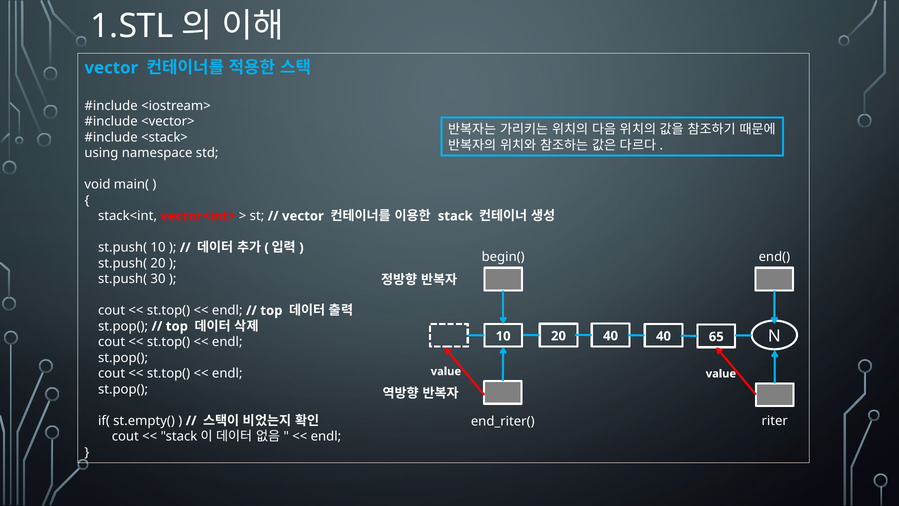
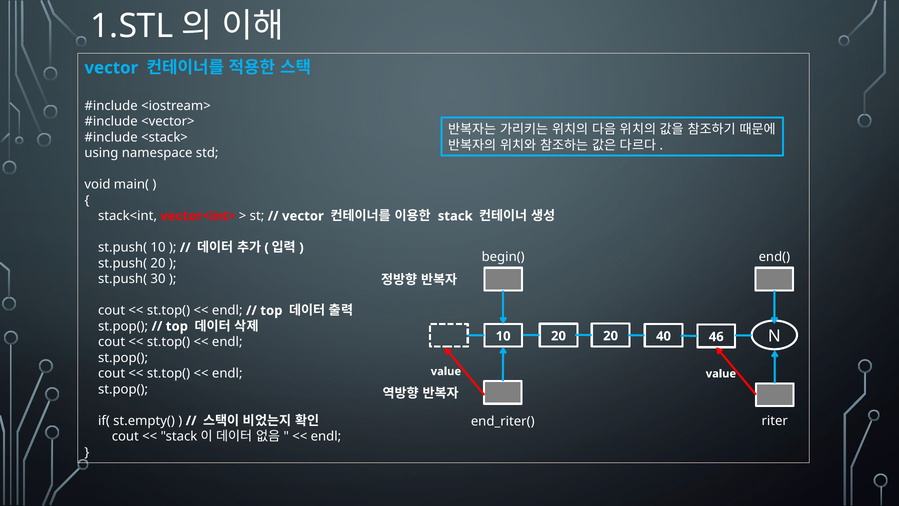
20 40: 40 -> 20 (611, 336)
65: 65 -> 46 (716, 337)
